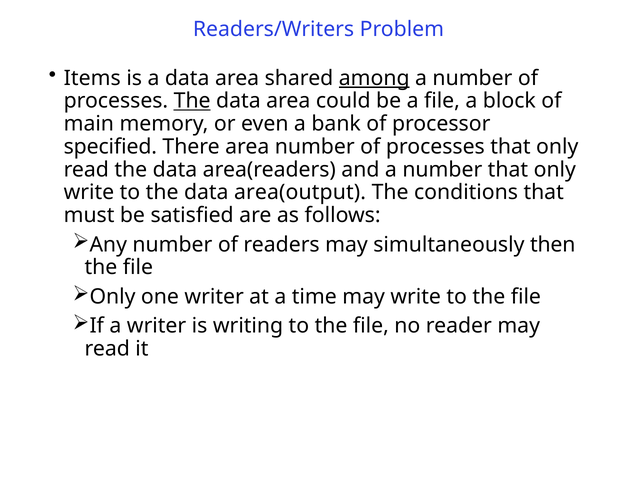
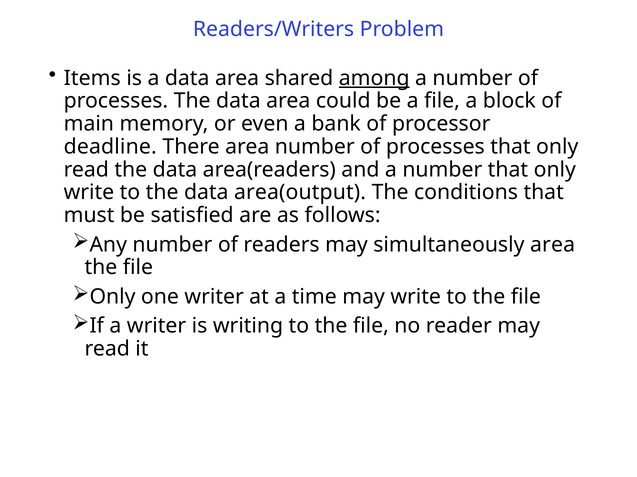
The underline: present -> none (192, 101)
specified: specified -> deadline (110, 147)
simultaneously then: then -> area (553, 245)
